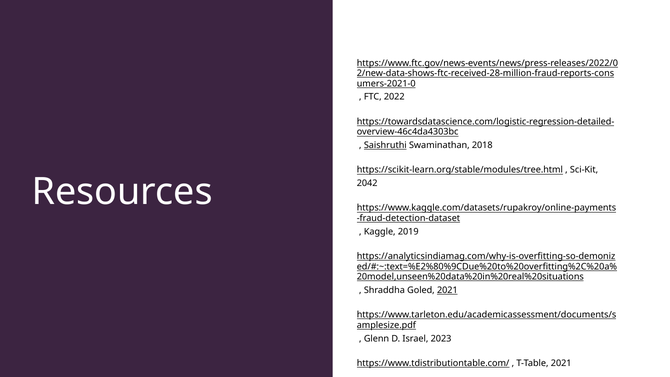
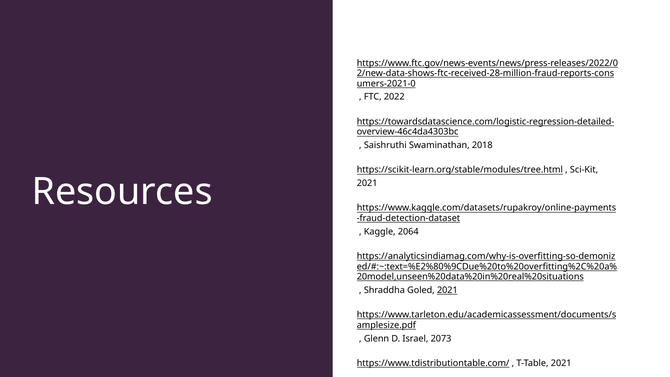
Saishruthi underline: present -> none (385, 145)
2042: 2042 -> 2021 (367, 183)
2019: 2019 -> 2064 (408, 232)
2023: 2023 -> 2073 (441, 338)
